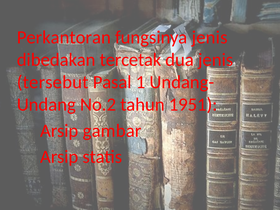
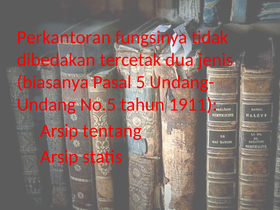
fungsinya jenis: jenis -> tidak (210, 37)
tersebut: tersebut -> biasanya (53, 82)
1: 1 -> 5 (141, 82)
No.2: No.2 -> No.5 (98, 105)
1951: 1951 -> 1911 (193, 105)
gambar: gambar -> tentang (112, 131)
